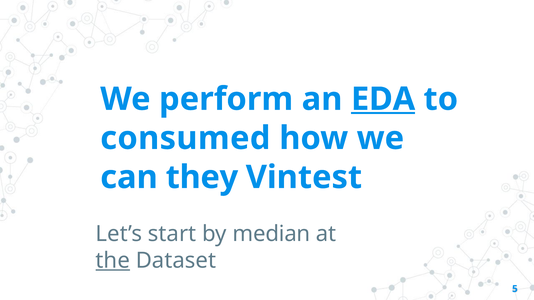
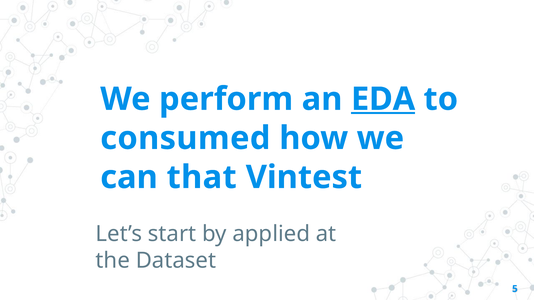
they: they -> that (202, 178)
median: median -> applied (271, 234)
the underline: present -> none (113, 261)
